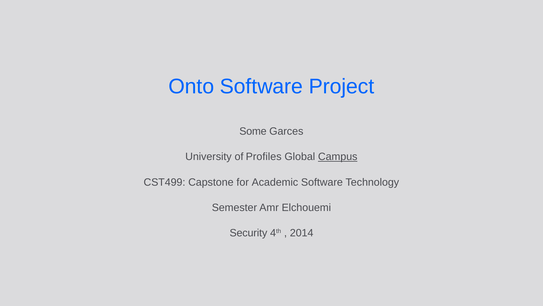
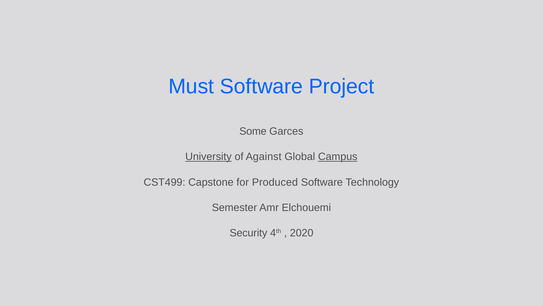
Onto: Onto -> Must (191, 86)
University underline: none -> present (208, 157)
Profiles: Profiles -> Against (264, 157)
Academic: Academic -> Produced (275, 182)
2014: 2014 -> 2020 (302, 233)
